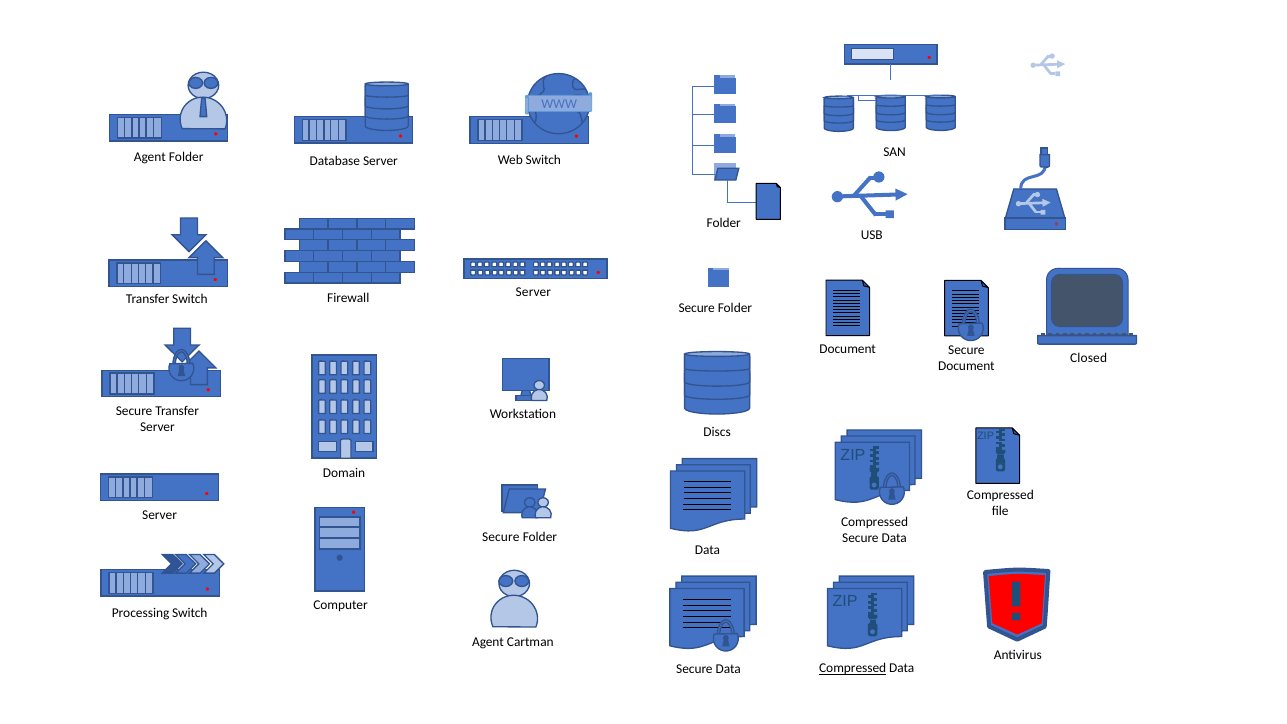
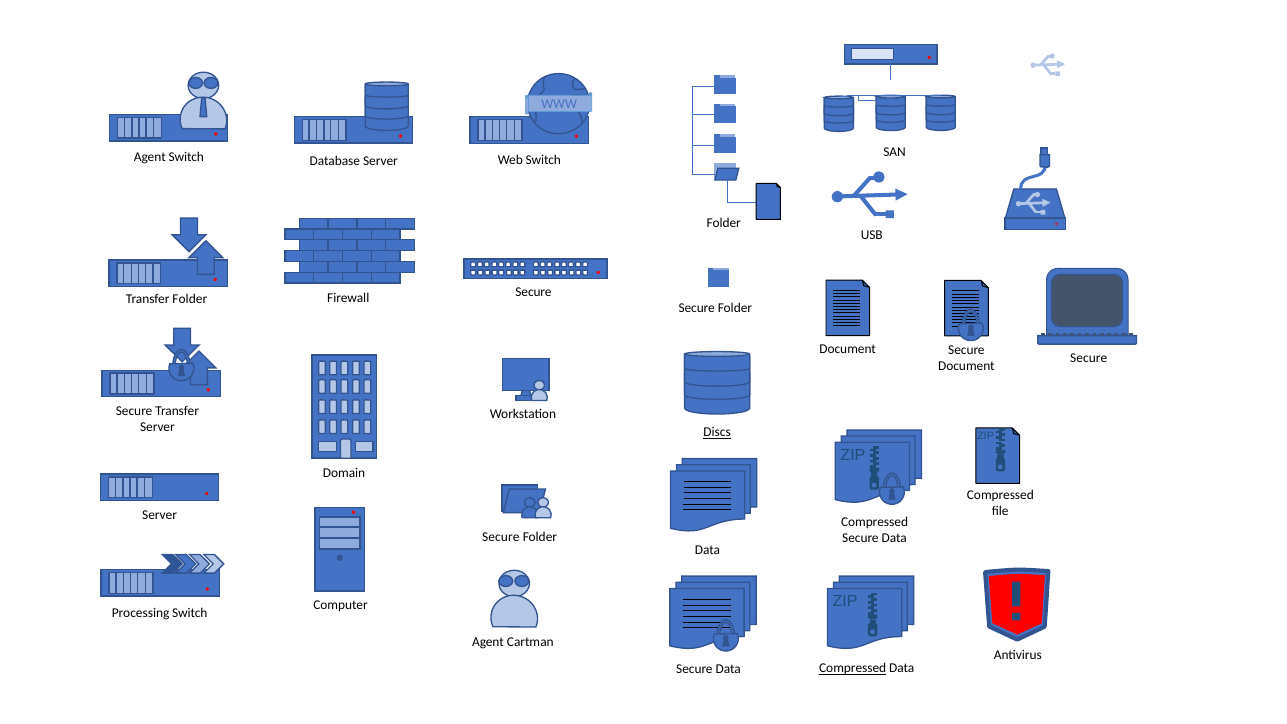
Agent Folder: Folder -> Switch (186, 157)
Firewall Server: Server -> Secure (534, 292)
Transfer Switch: Switch -> Folder (190, 299)
Closed: Closed -> Secure (1089, 358)
Discs underline: none -> present (717, 432)
